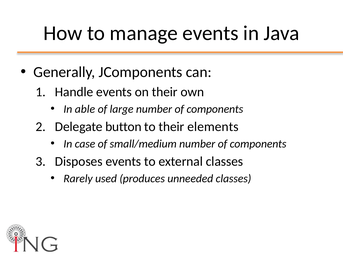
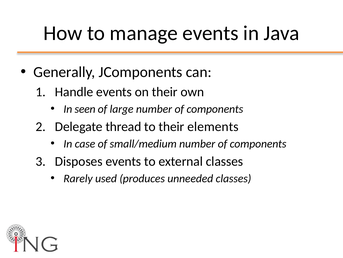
able: able -> seen (85, 109)
button: button -> thread (123, 126)
